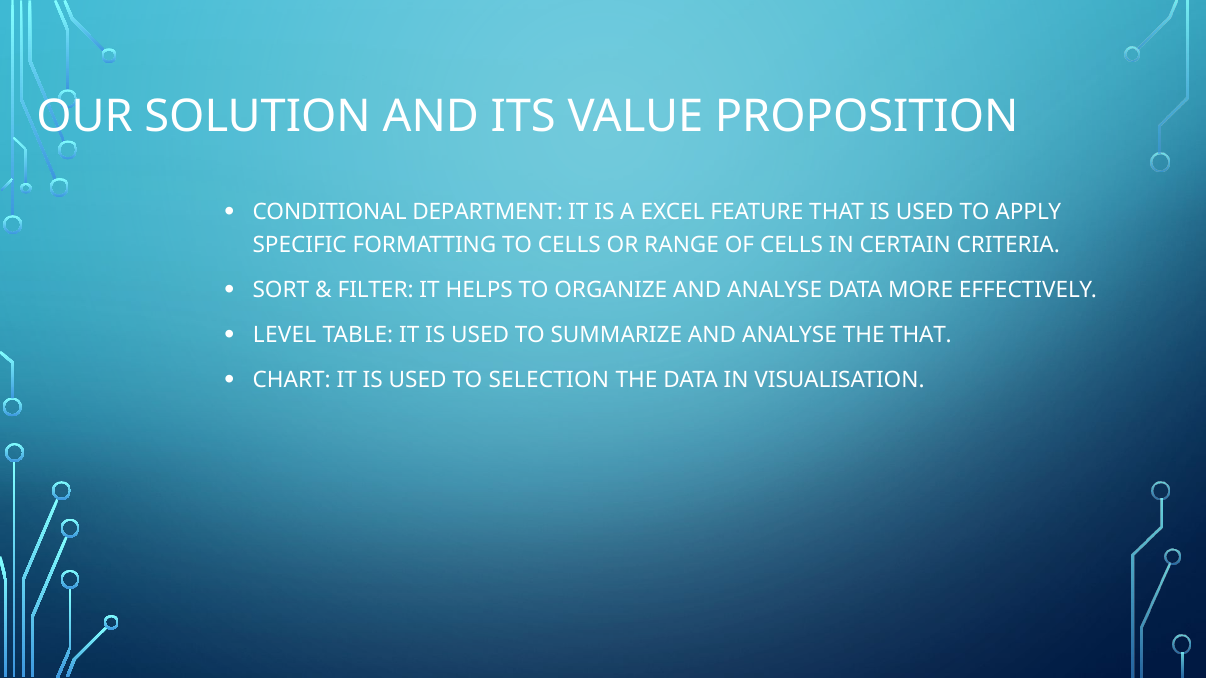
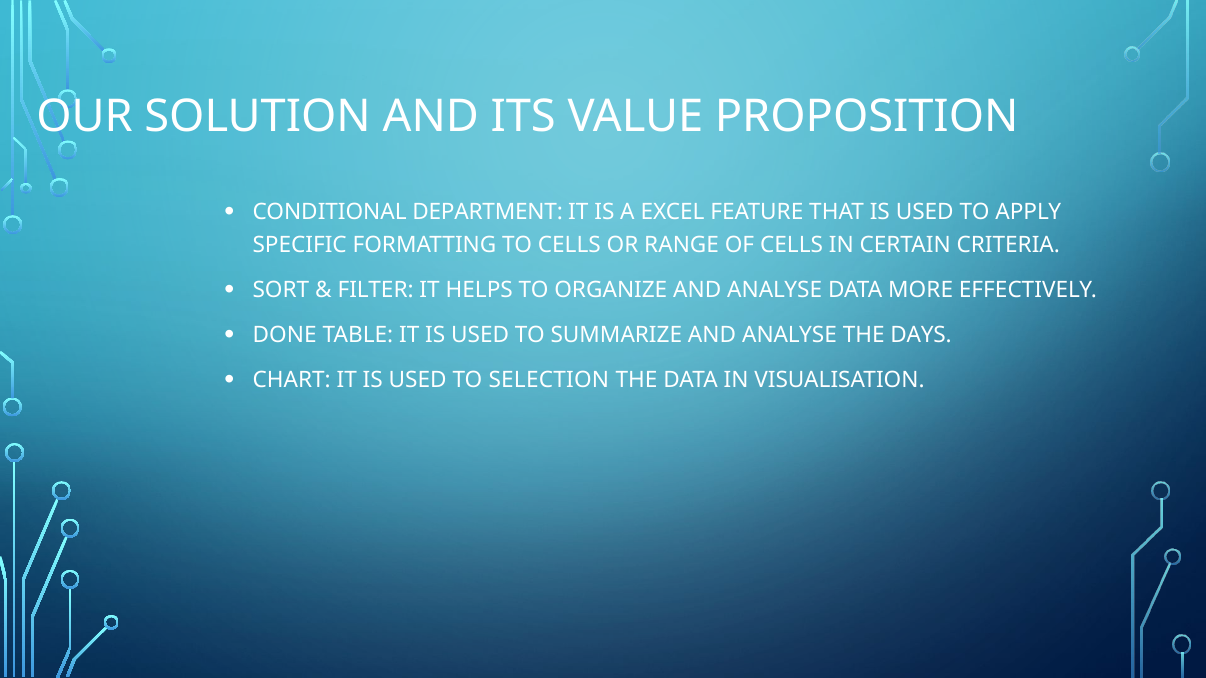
LEVEL: LEVEL -> DONE (285, 335)
THE THAT: THAT -> DAYS (921, 335)
